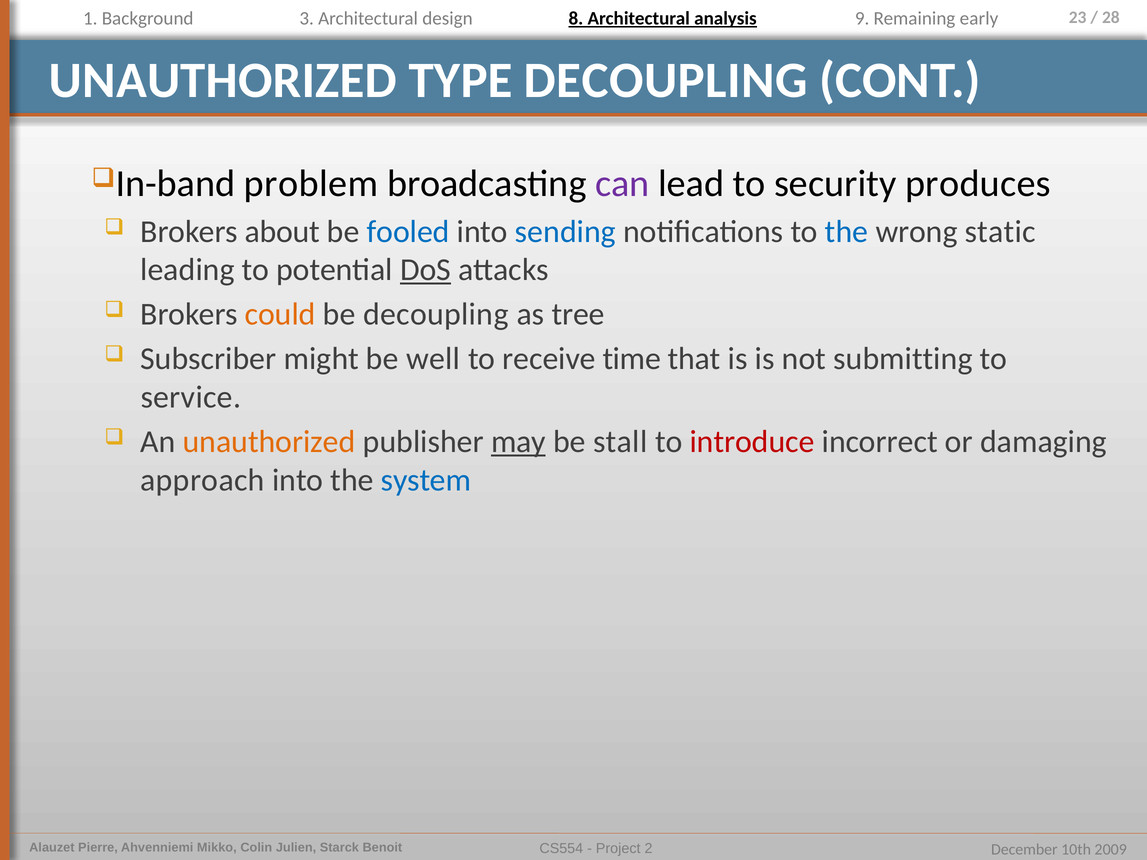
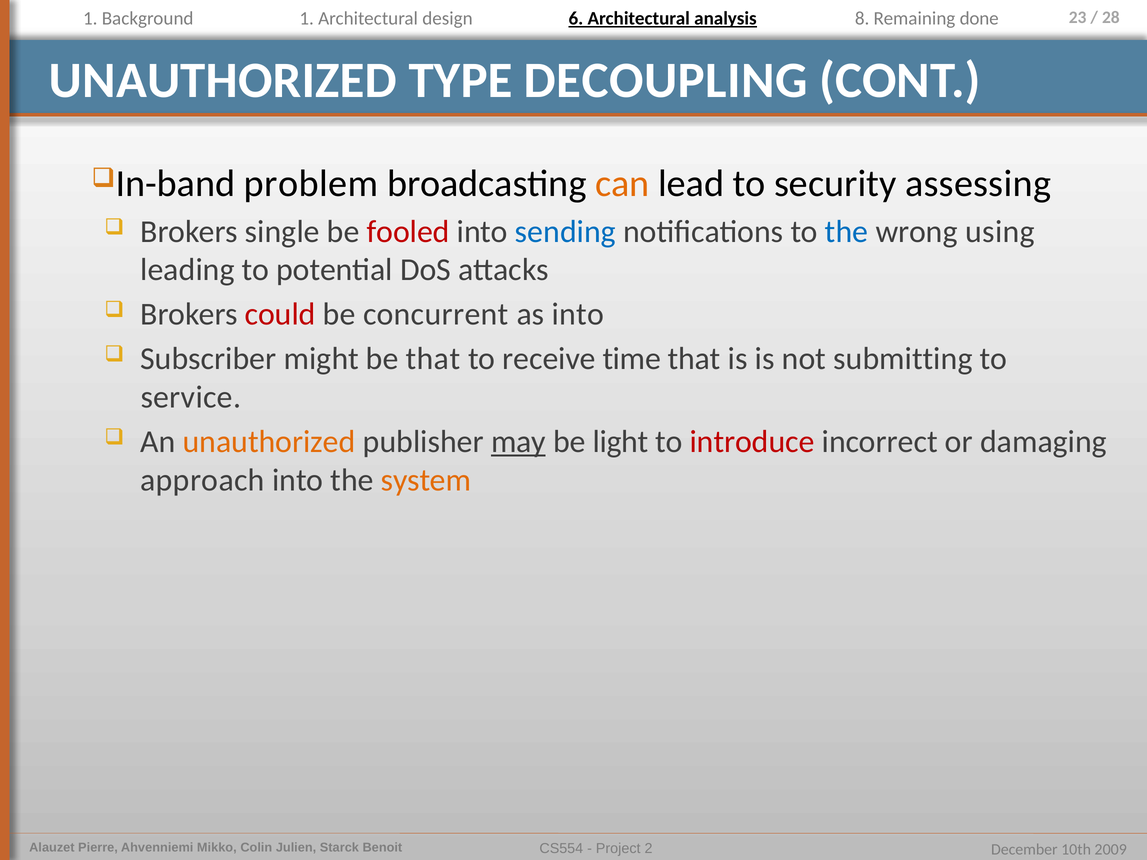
Background 3: 3 -> 1 (307, 18)
8: 8 -> 6 (576, 18)
9: 9 -> 8 (862, 18)
early: early -> done (979, 18)
can colour: purple -> orange (622, 184)
produces: produces -> assessing (978, 184)
about: about -> single (282, 232)
fooled colour: blue -> red (408, 232)
static: static -> using (1000, 232)
DoS underline: present -> none (426, 270)
could colour: orange -> red (280, 314)
be decoupling: decoupling -> concurrent (436, 314)
as tree: tree -> into (578, 314)
be well: well -> that (433, 359)
stall: stall -> light (621, 442)
system colour: blue -> orange (426, 480)
